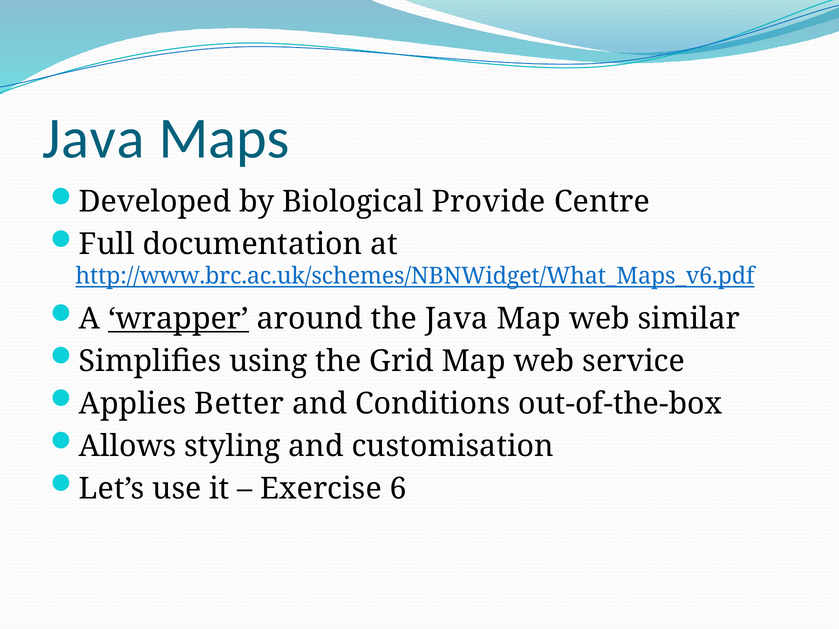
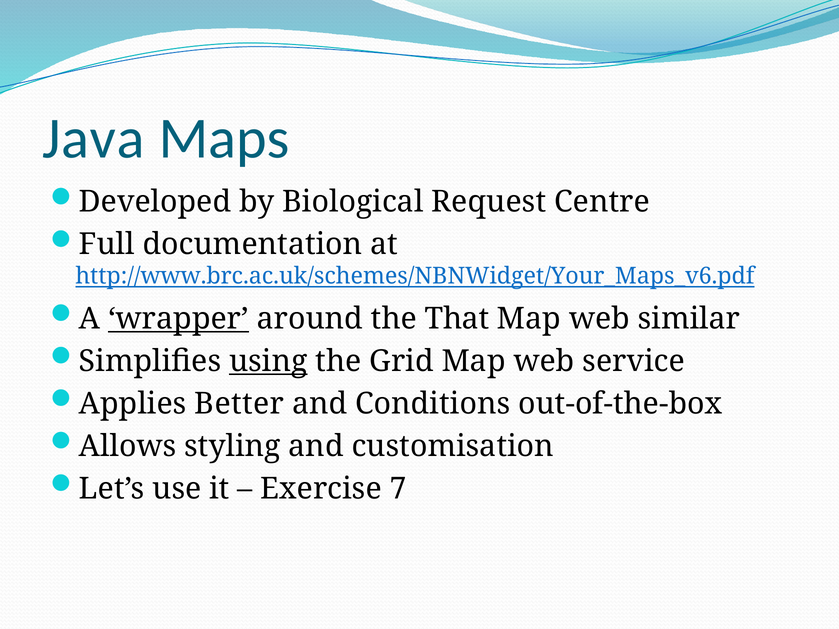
Provide: Provide -> Request (489, 202)
http://www.brc.ac.uk/schemes/NBNWidget/What_Maps_v6.pdf: http://www.brc.ac.uk/schemes/NBNWidget/What_Maps_v6.pdf -> http://www.brc.ac.uk/schemes/NBNWidget/Your_Maps_v6.pdf (415, 276)
the Java: Java -> That (457, 319)
using underline: none -> present (268, 361)
6: 6 -> 7 (398, 489)
